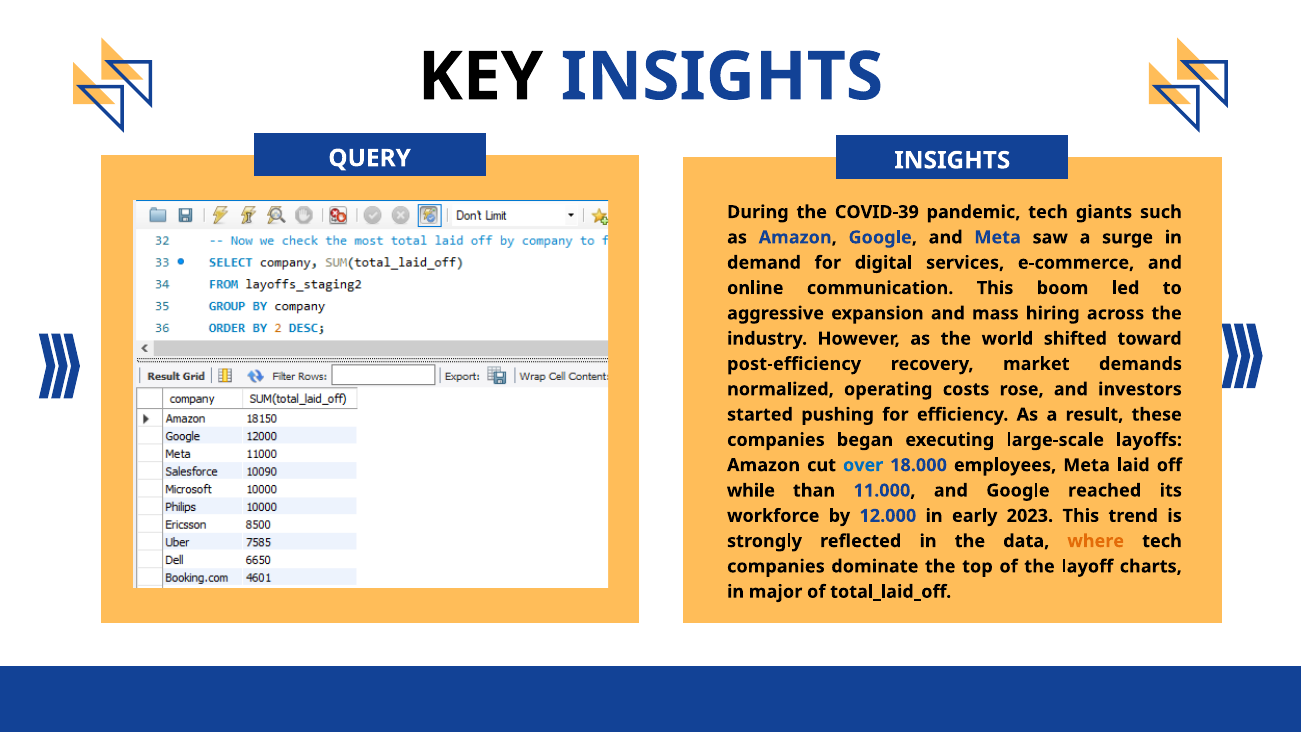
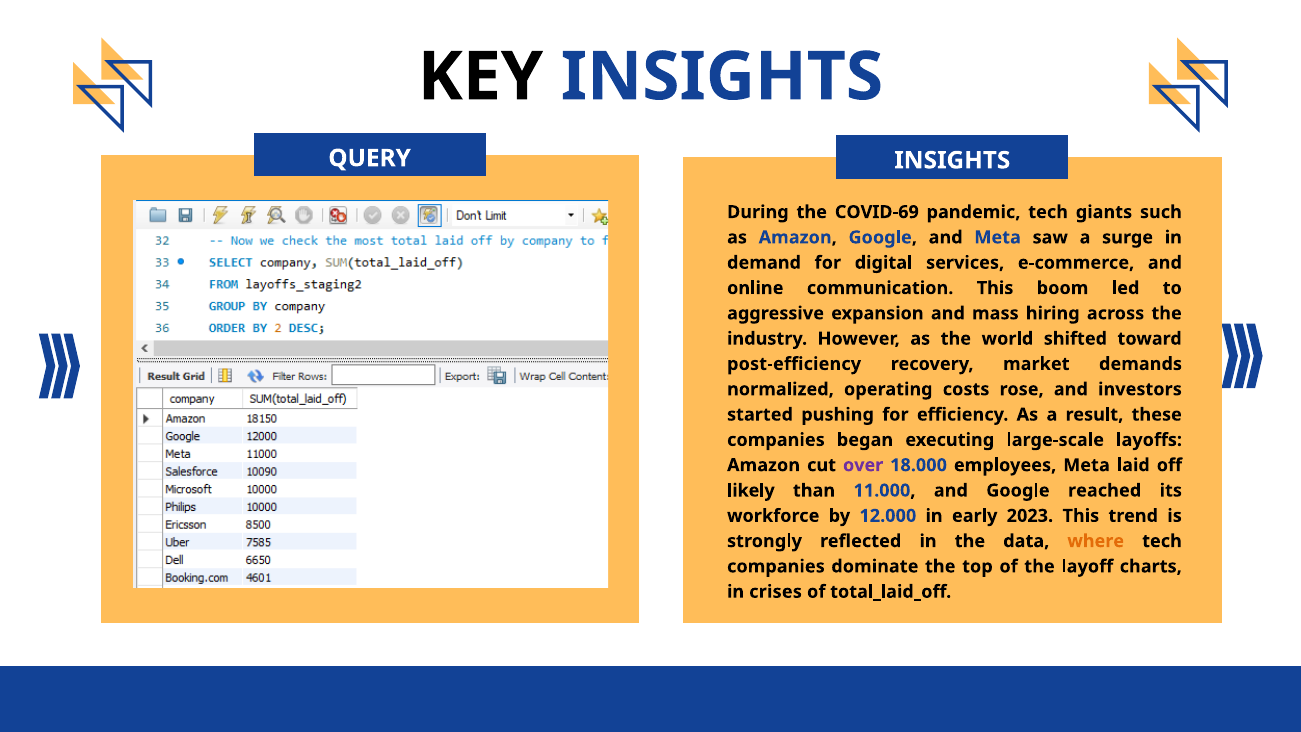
COVID-39: COVID-39 -> COVID-69 (877, 212)
over colour: blue -> purple (863, 465)
while: while -> likely (751, 490)
major: major -> crises (776, 592)
